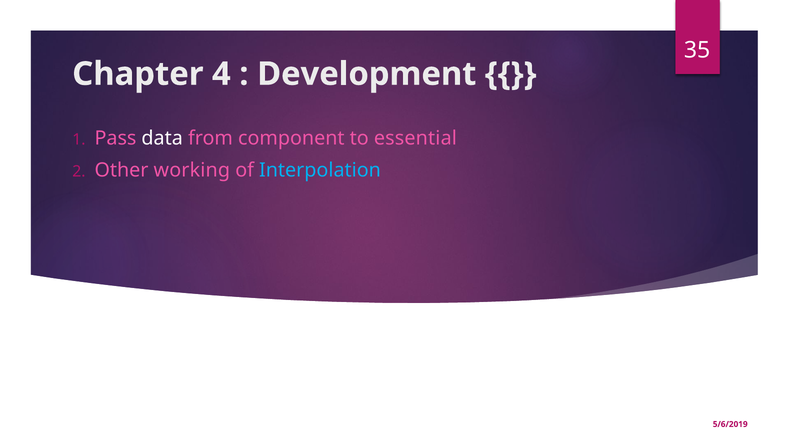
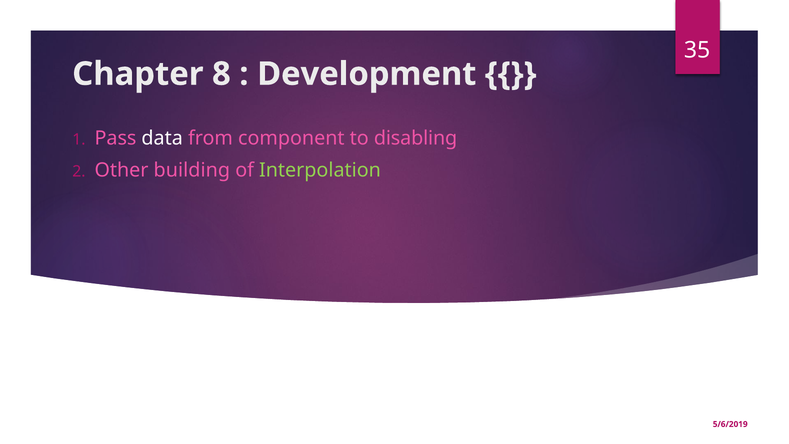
4: 4 -> 8 (221, 74)
essential: essential -> disabling (416, 138)
working: working -> building (192, 170)
Interpolation colour: light blue -> light green (320, 170)
